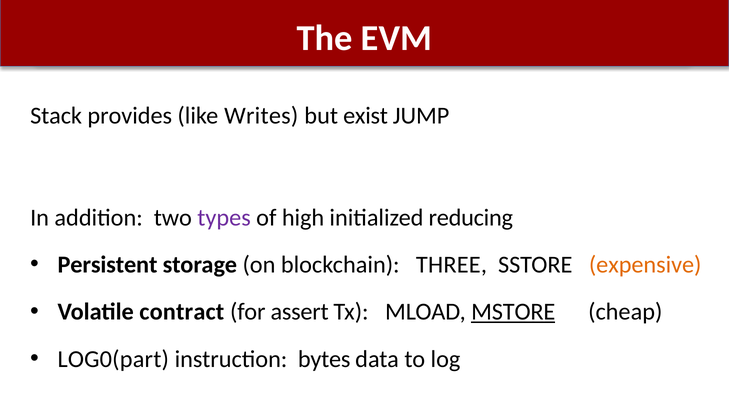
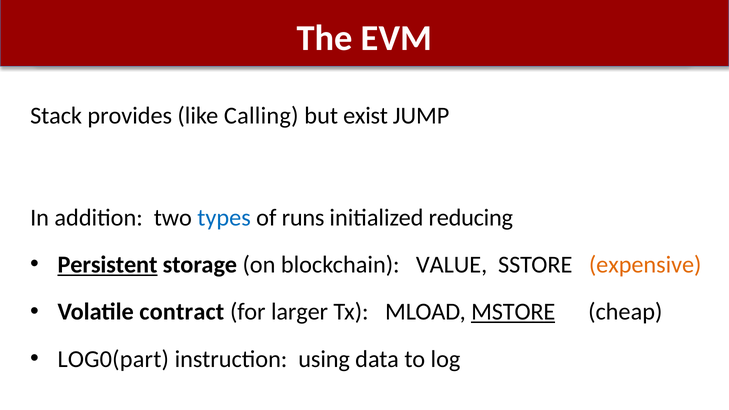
Writes: Writes -> Calling (261, 116)
types colour: purple -> blue (224, 218)
high: high -> runs (303, 218)
Persistent underline: none -> present (107, 265)
THREE: THREE -> VALUE (452, 265)
assert: assert -> larger (300, 312)
bytes: bytes -> using (324, 359)
